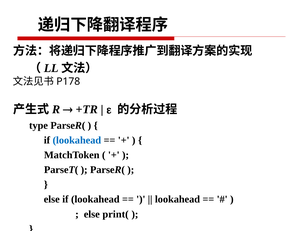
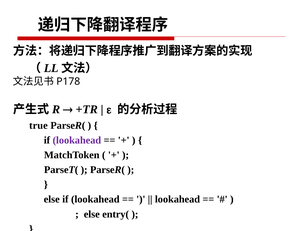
type: type -> true (38, 125)
lookahead colour: blue -> purple (77, 140)
print(: print( -> entry( (116, 214)
